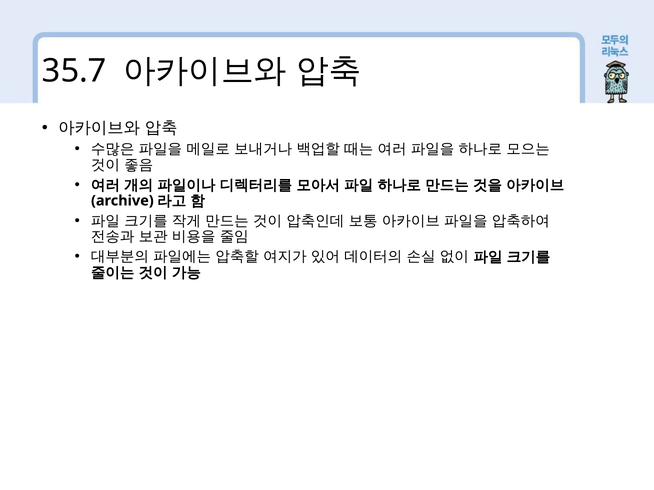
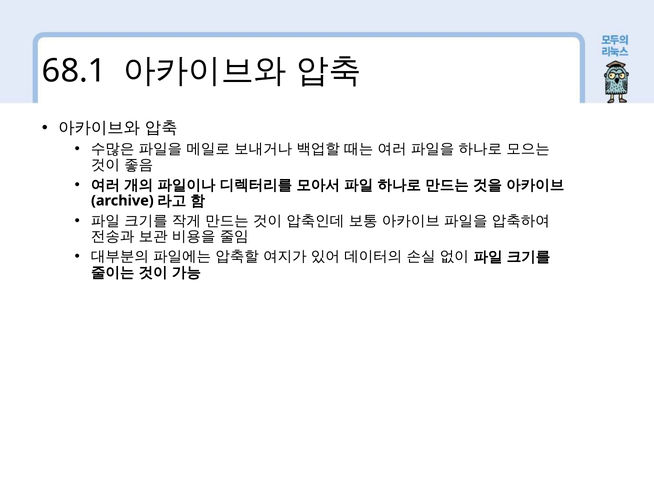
35.7: 35.7 -> 68.1 (74, 71)
